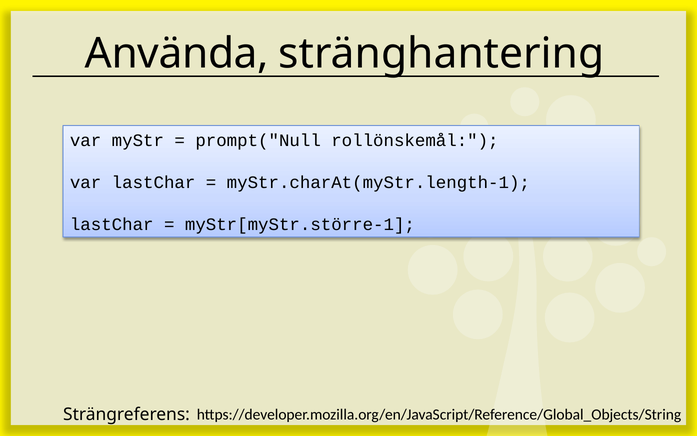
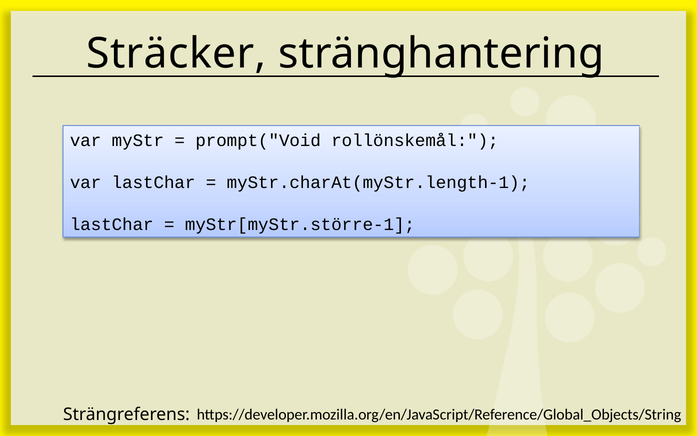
Använda: Använda -> Sträcker (176, 54)
prompt("Null: prompt("Null -> prompt("Void (258, 141)
